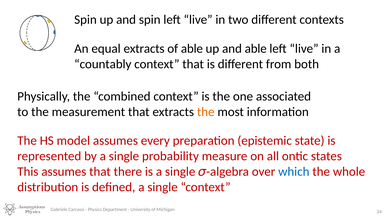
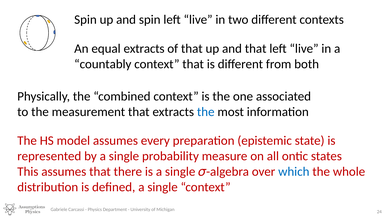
of able: able -> that (192, 49)
and able: able -> that (256, 49)
the colour: orange -> blue (206, 112)
